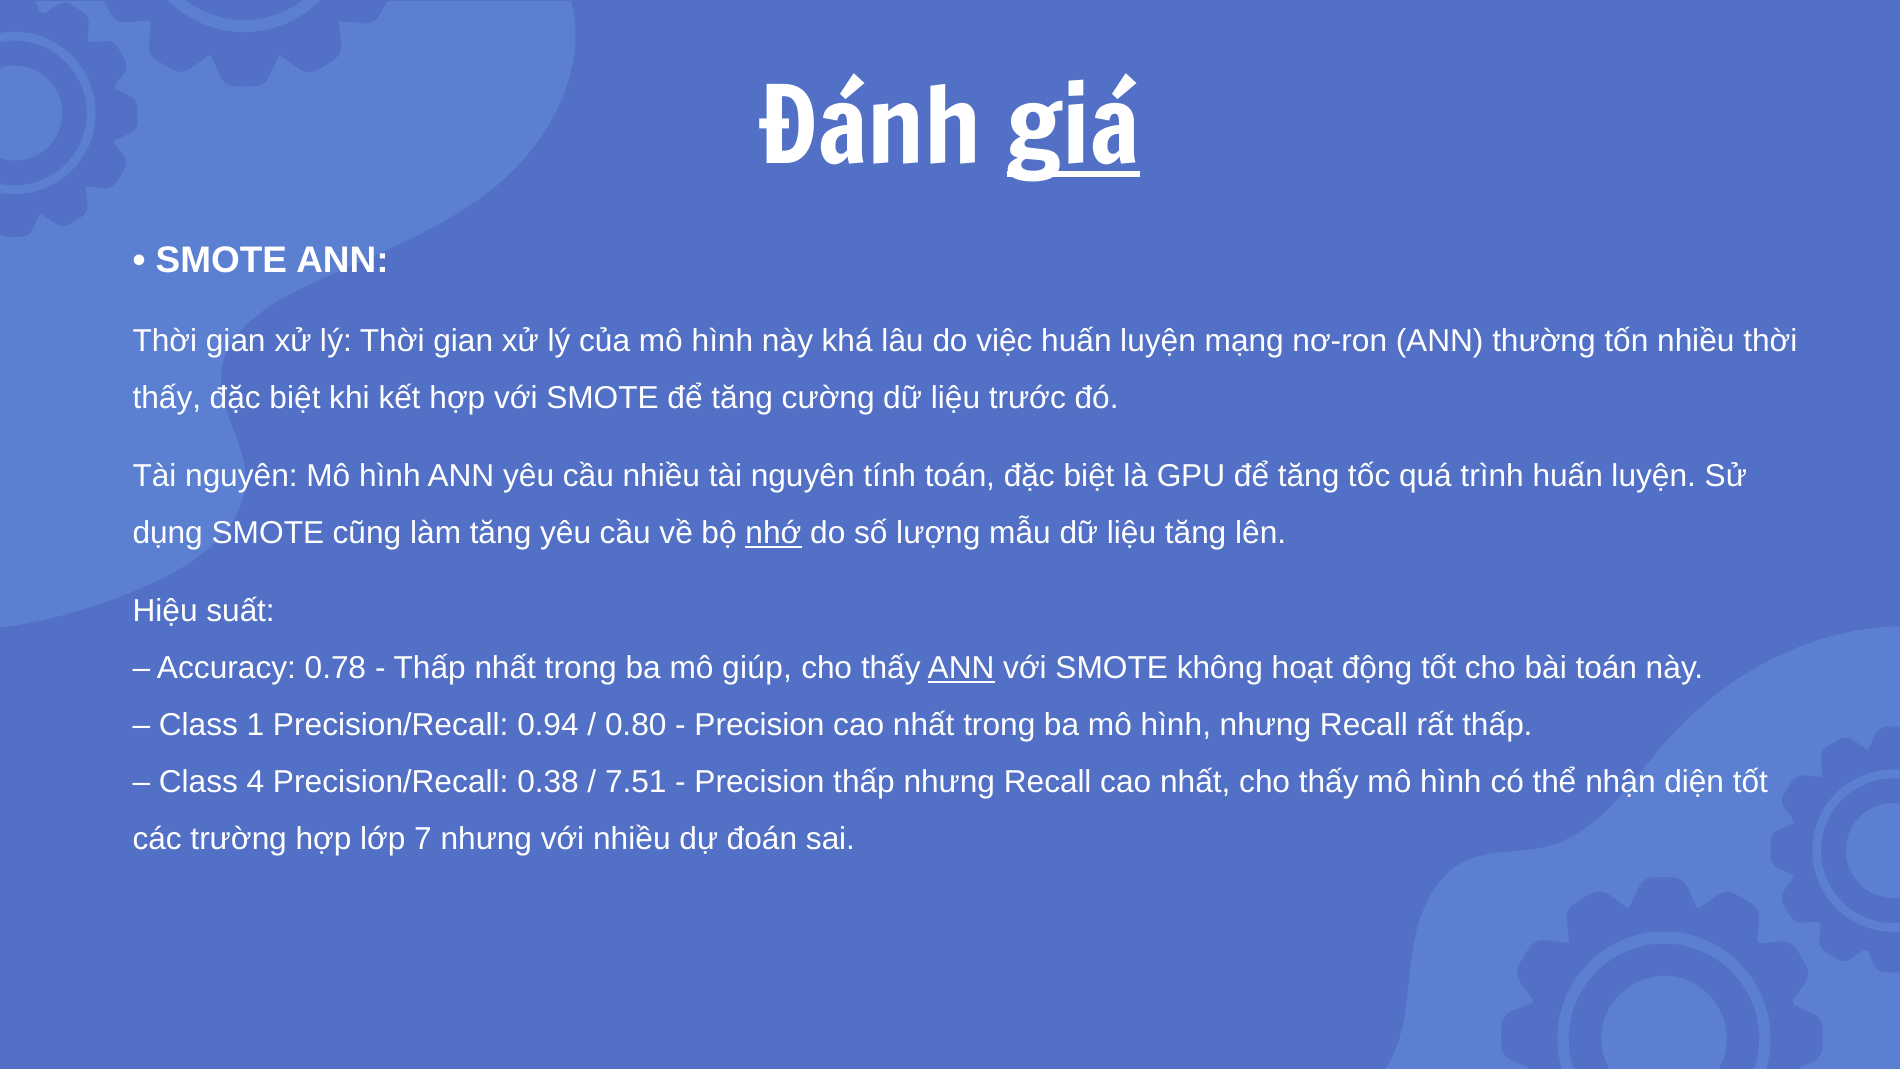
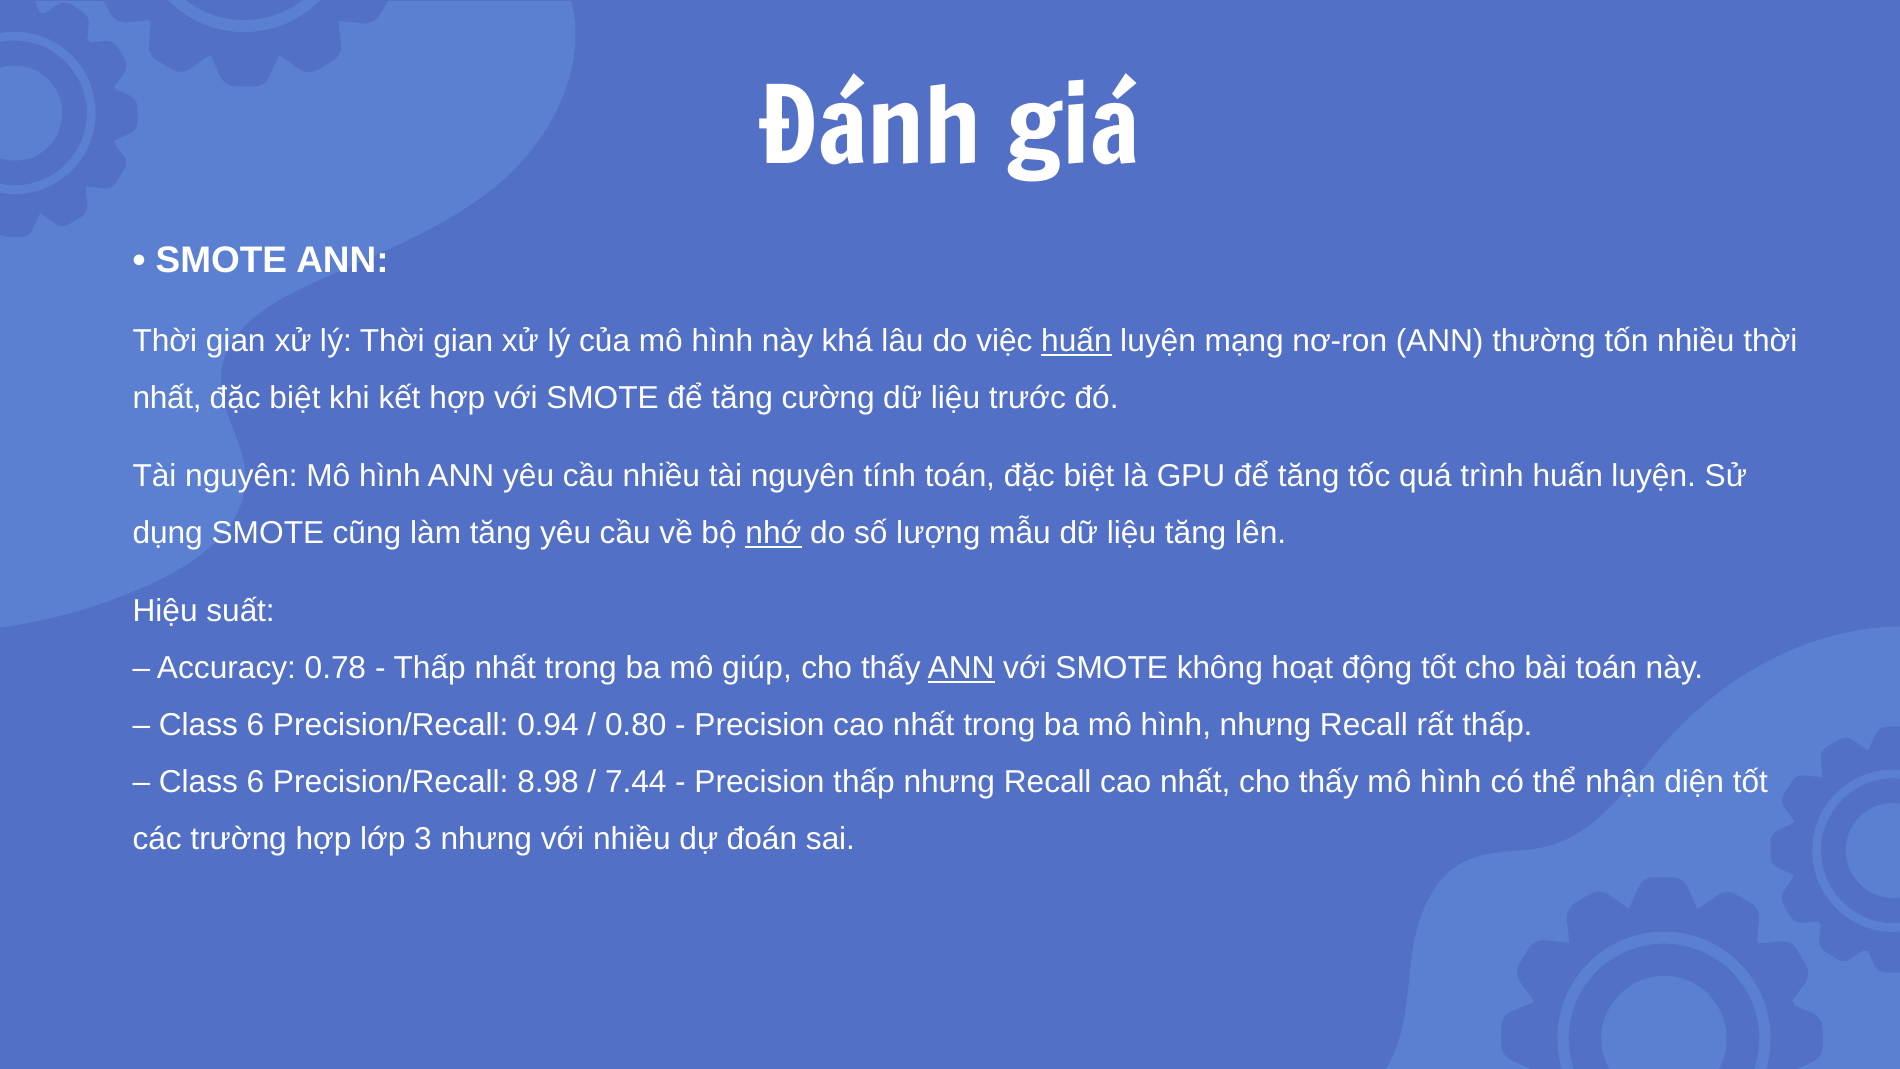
giá underline: present -> none (1073, 129)
huấn underline: none -> present (1076, 341)
thấy: thấy -> nhất (167, 398)
1: 1 -> 6 (255, 725)
4: 4 -> 6 (255, 782)
0.38: 0.38 -> 8.98 (548, 782)
7.51: 7.51 -> 7.44 (636, 782)
7: 7 -> 3 (423, 839)
